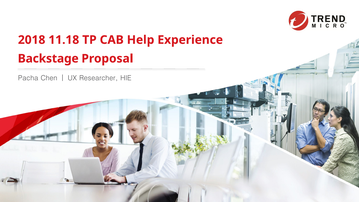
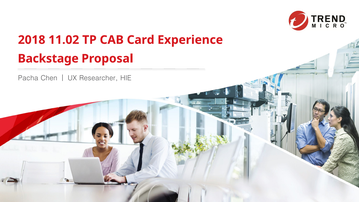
11.18: 11.18 -> 11.02 (64, 40)
Help: Help -> Card (141, 40)
